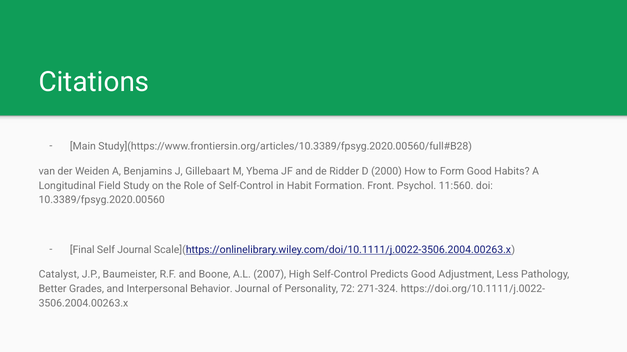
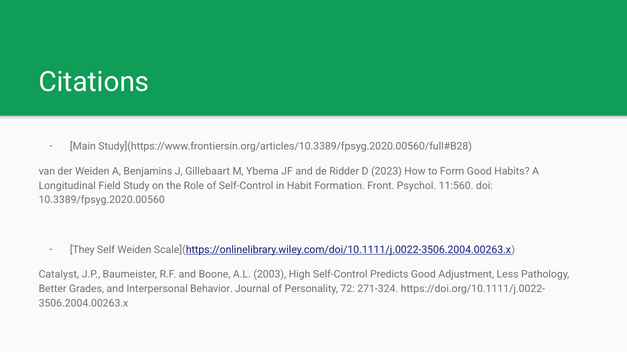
2000: 2000 -> 2023 (386, 172)
Final: Final -> They (82, 250)
Self Journal: Journal -> Weiden (134, 250)
2007: 2007 -> 2003 (270, 275)
